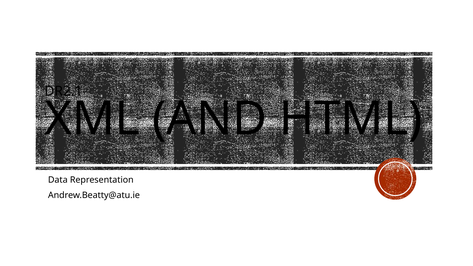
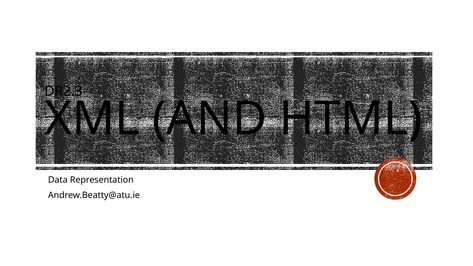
DR2.1: DR2.1 -> DR2.3 (63, 91)
